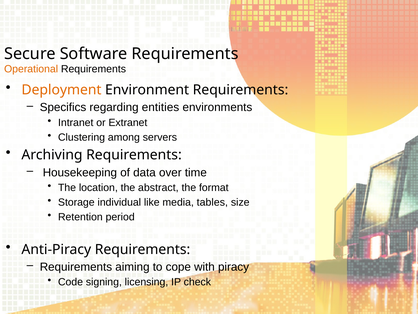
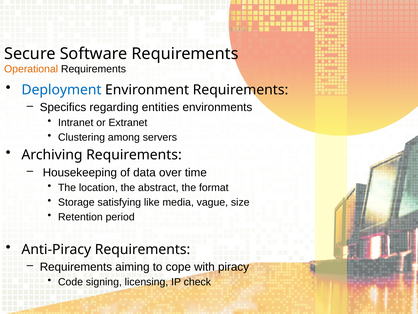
Deployment colour: orange -> blue (61, 90)
individual: individual -> satisfying (119, 202)
tables: tables -> vague (212, 202)
